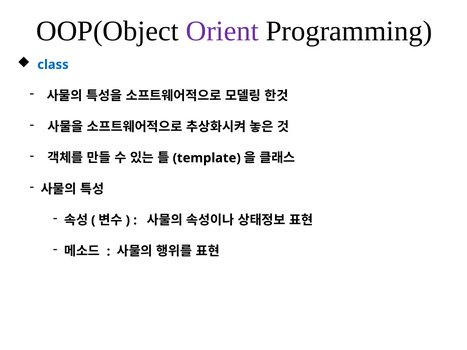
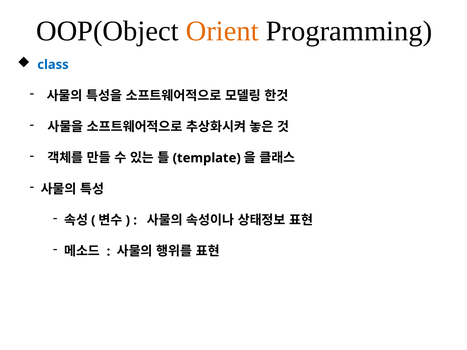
Orient colour: purple -> orange (222, 31)
